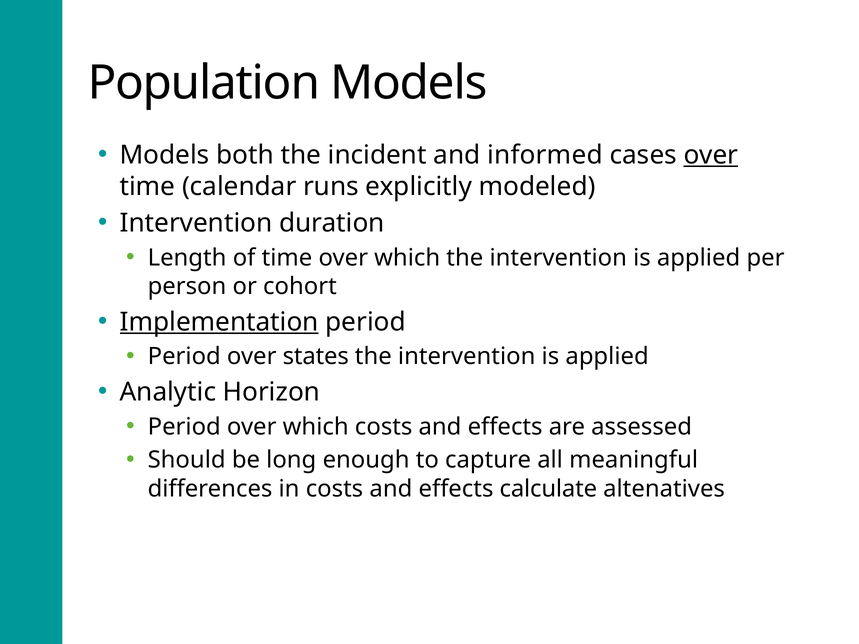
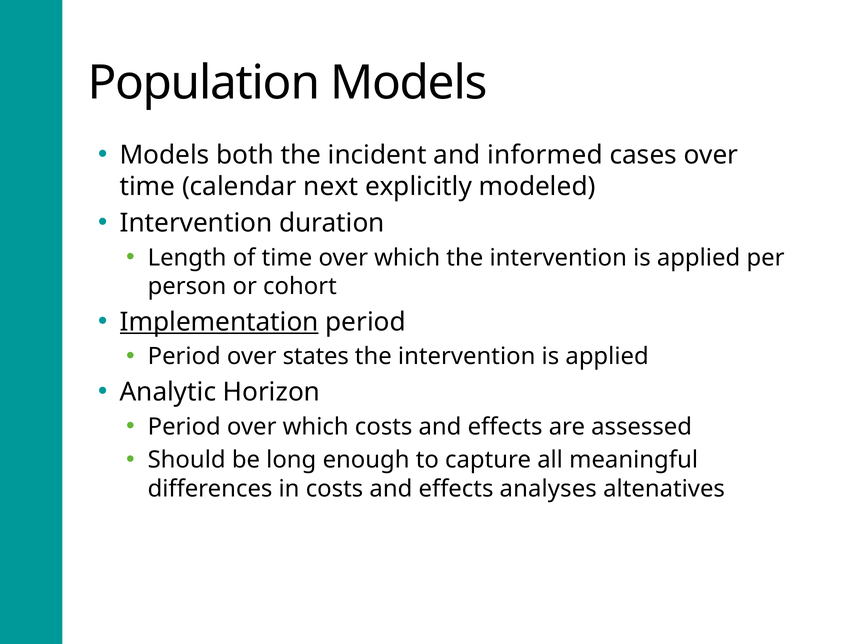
over underline: present -> none (711, 155)
runs: runs -> next (331, 187)
calculate: calculate -> analyses (548, 489)
